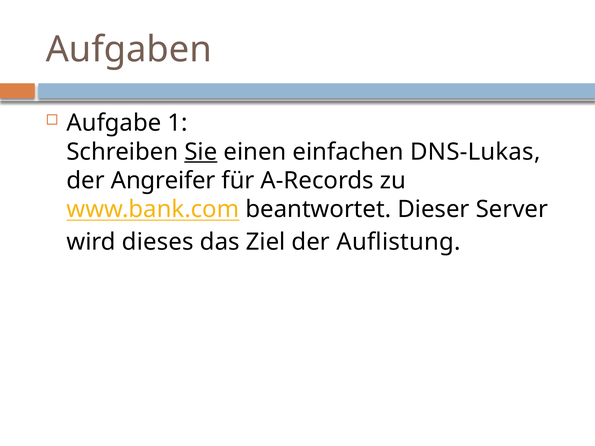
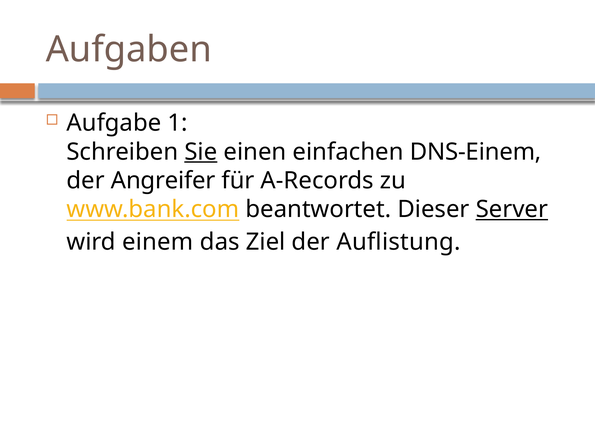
DNS-Lukas: DNS-Lukas -> DNS-Einem (476, 152)
Server underline: none -> present (512, 209)
dieses: dieses -> einem (158, 242)
